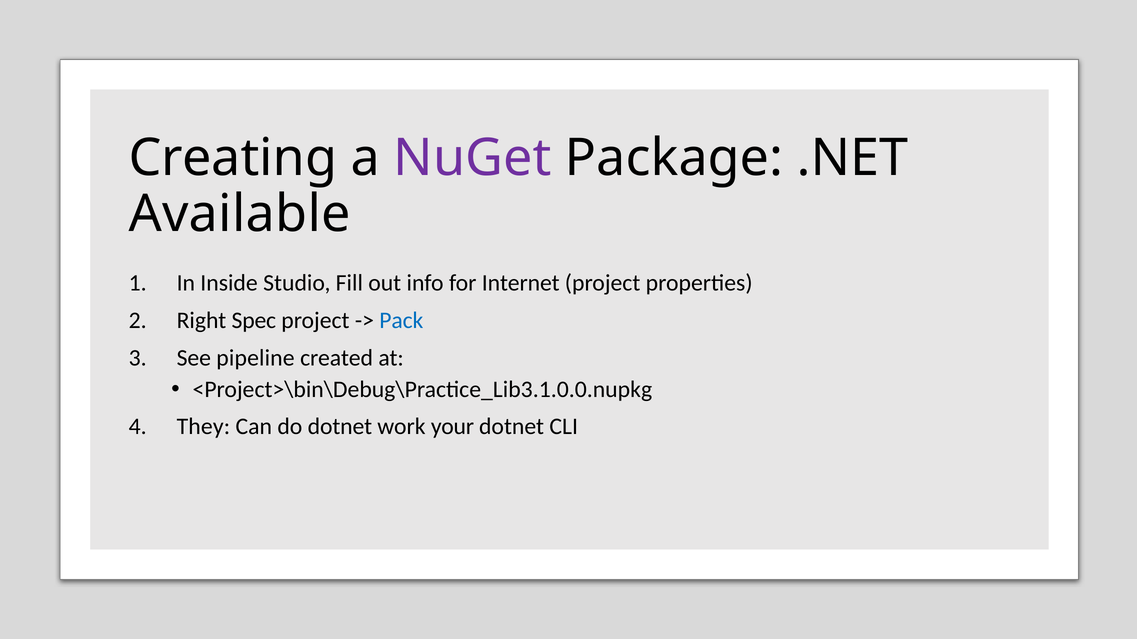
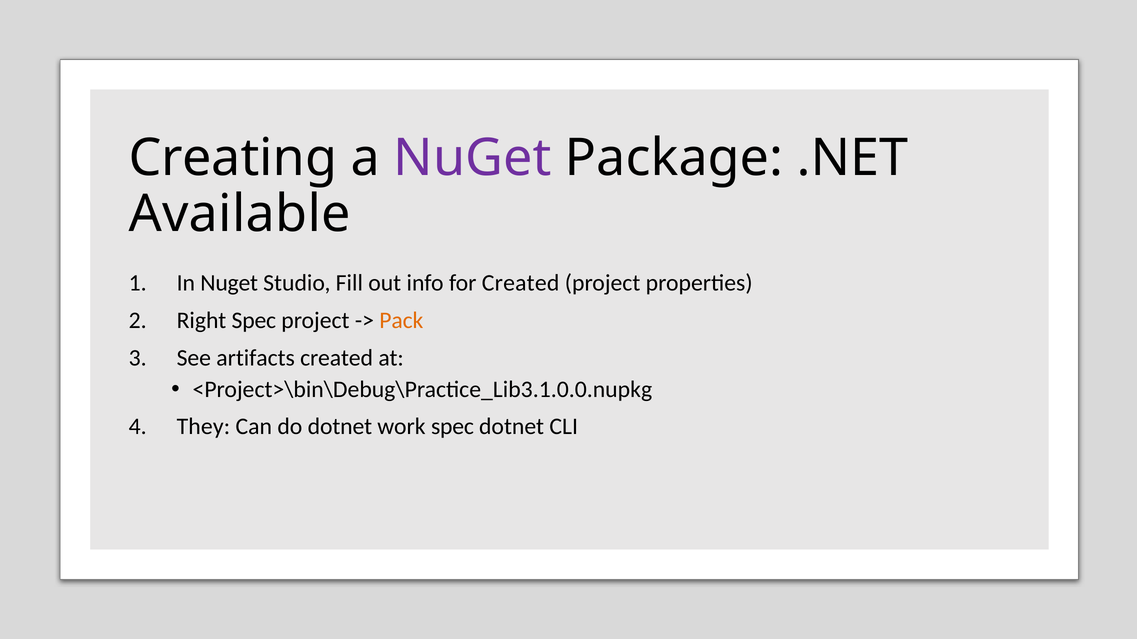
In Inside: Inside -> Nuget (229, 283)
for Internet: Internet -> Created (521, 283)
Pack colour: blue -> orange (401, 321)
pipeline: pipeline -> artifacts (256, 358)
work your: your -> spec (452, 427)
